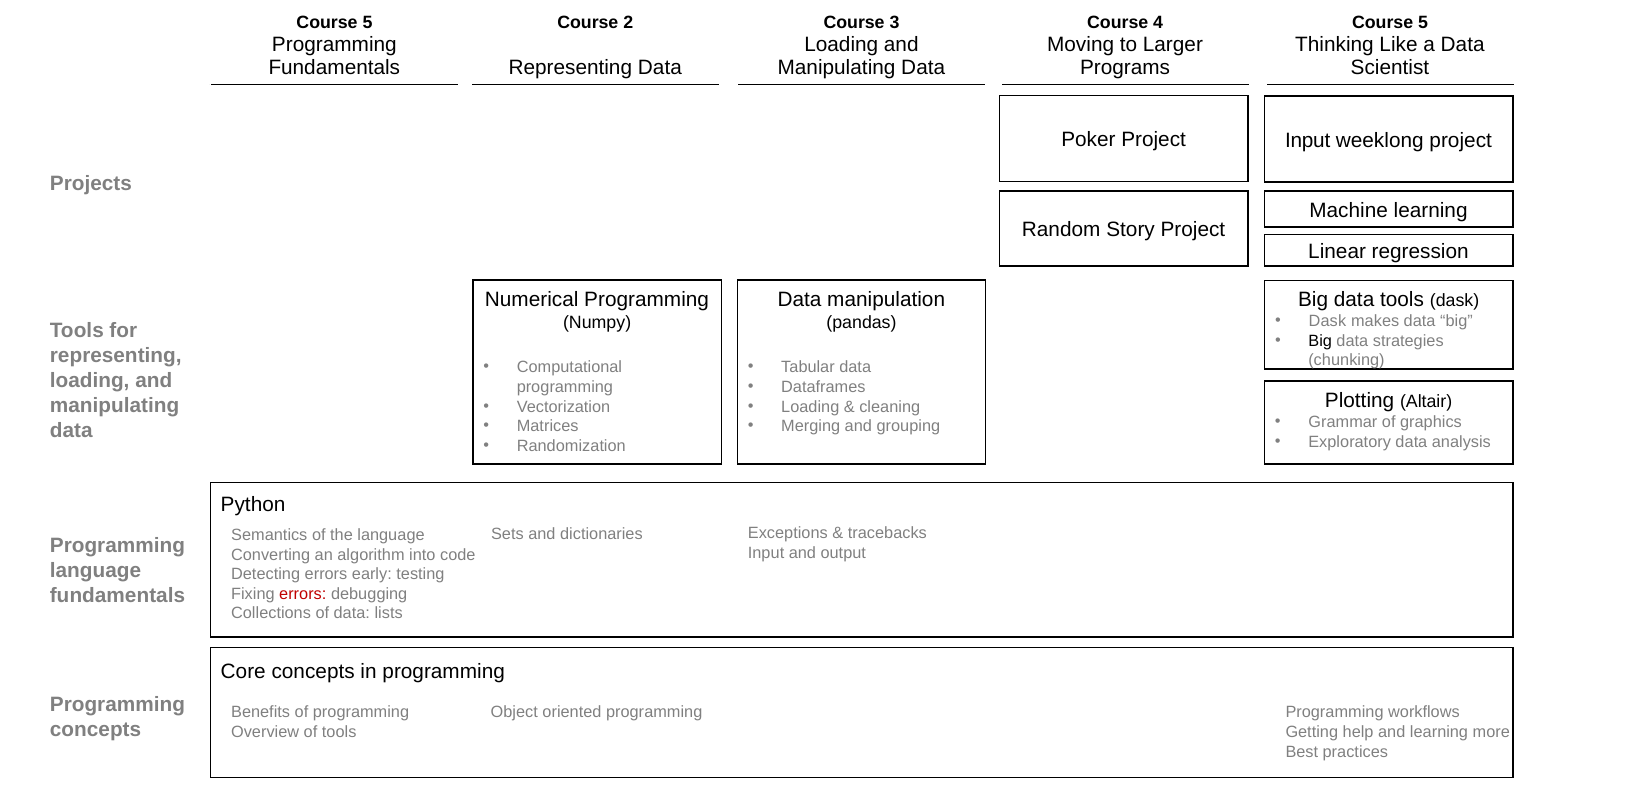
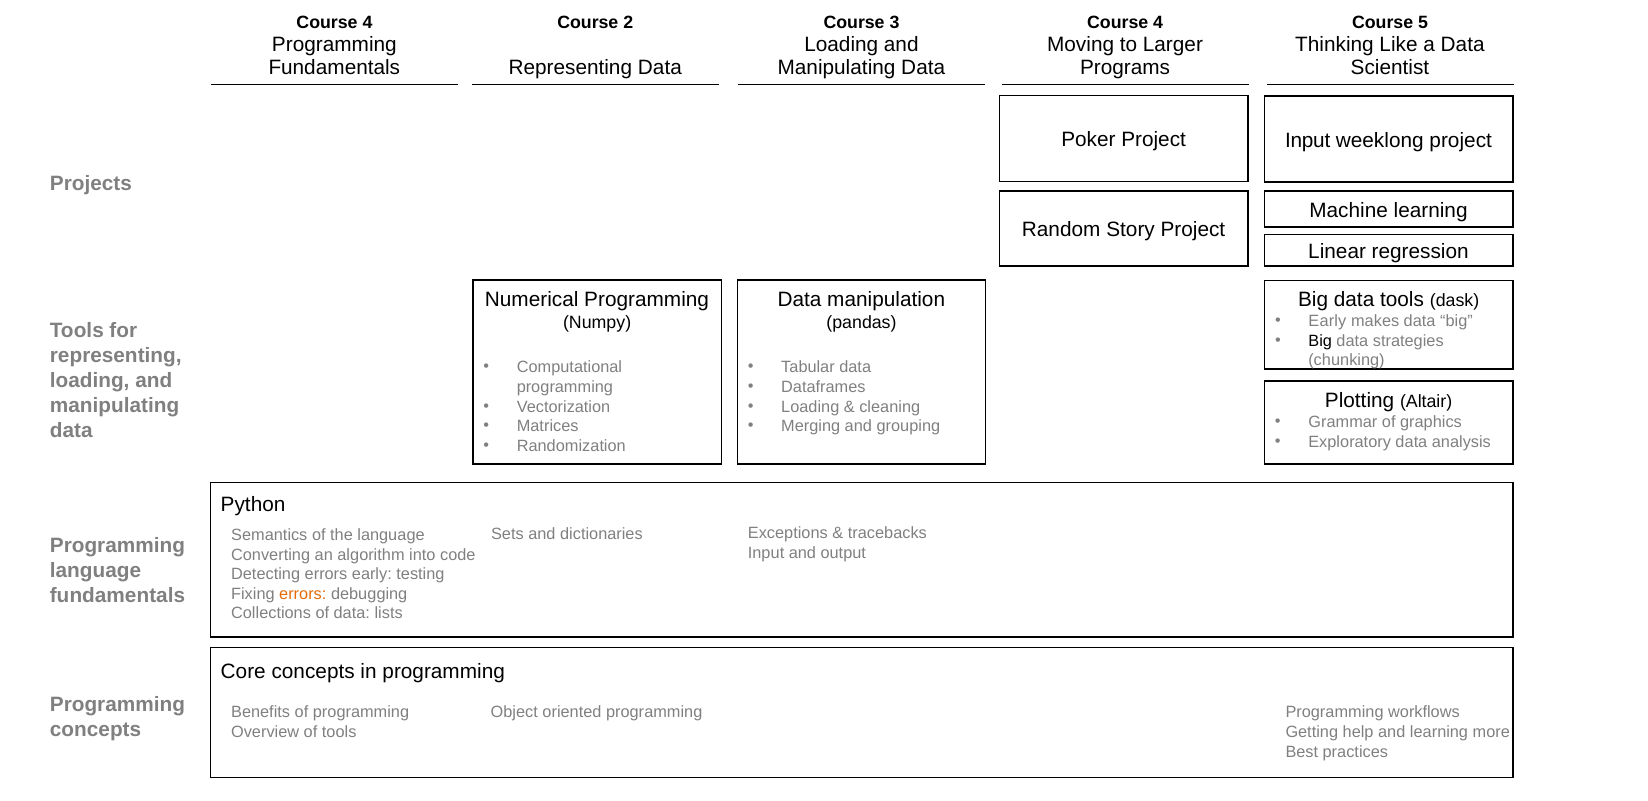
5: 5 -> 4 (367, 23)
Dask: Dask -> Early (1327, 321)
errors colour: red -> orange (303, 594)
